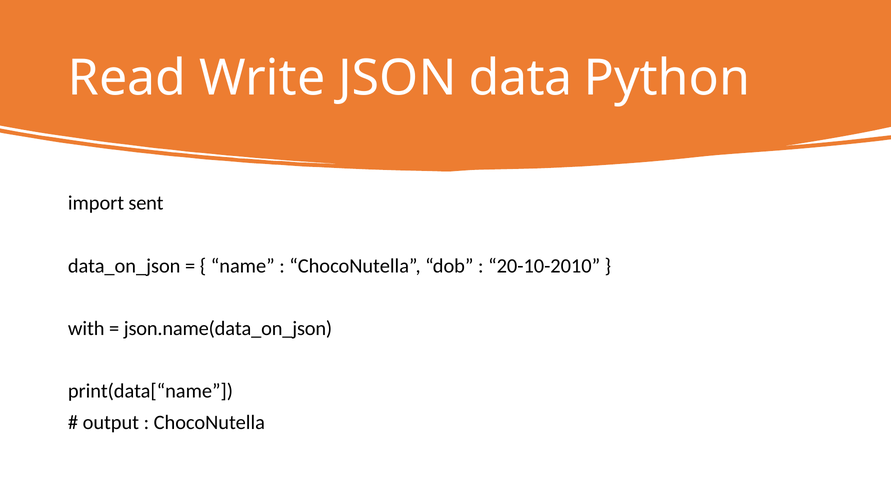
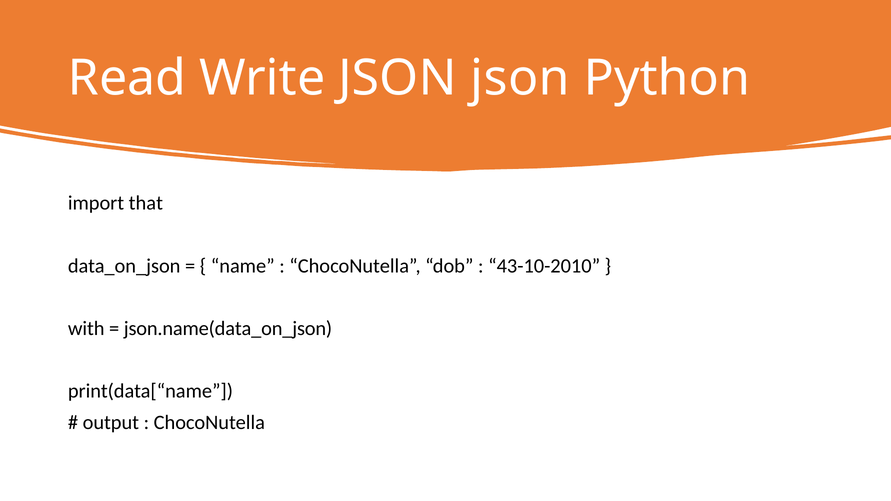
JSON data: data -> json (520, 78)
sent: sent -> that (146, 203)
20-10-2010: 20-10-2010 -> 43-10-2010 (544, 266)
